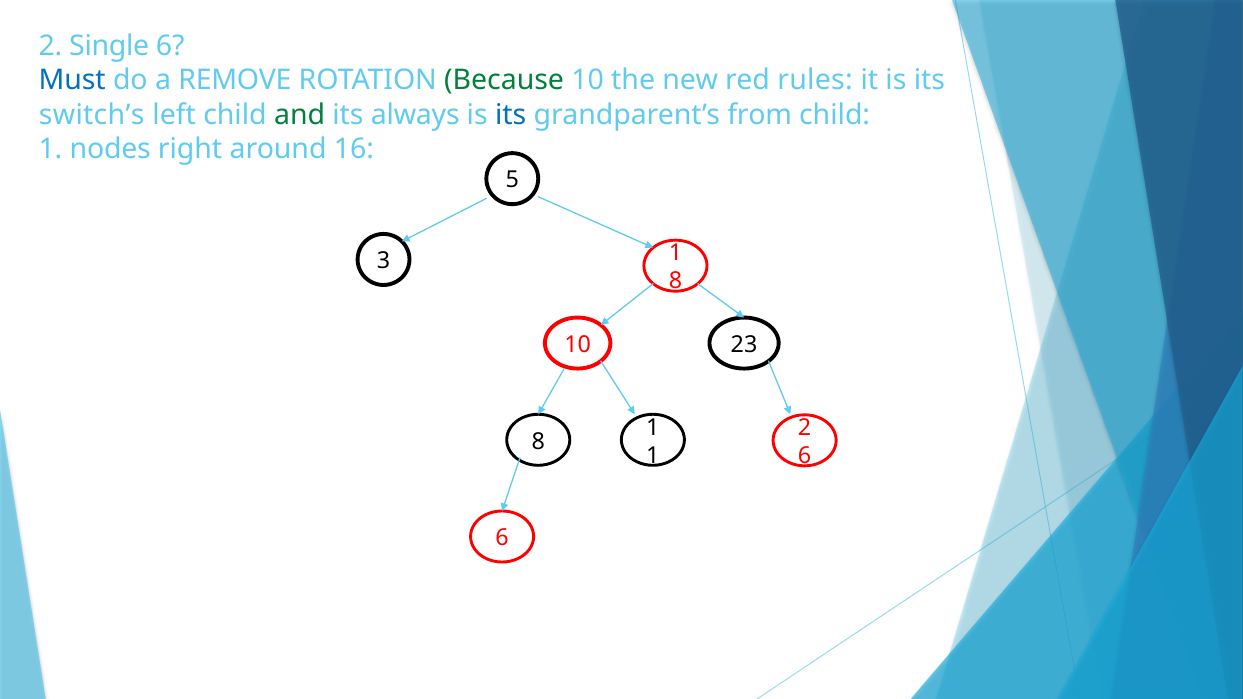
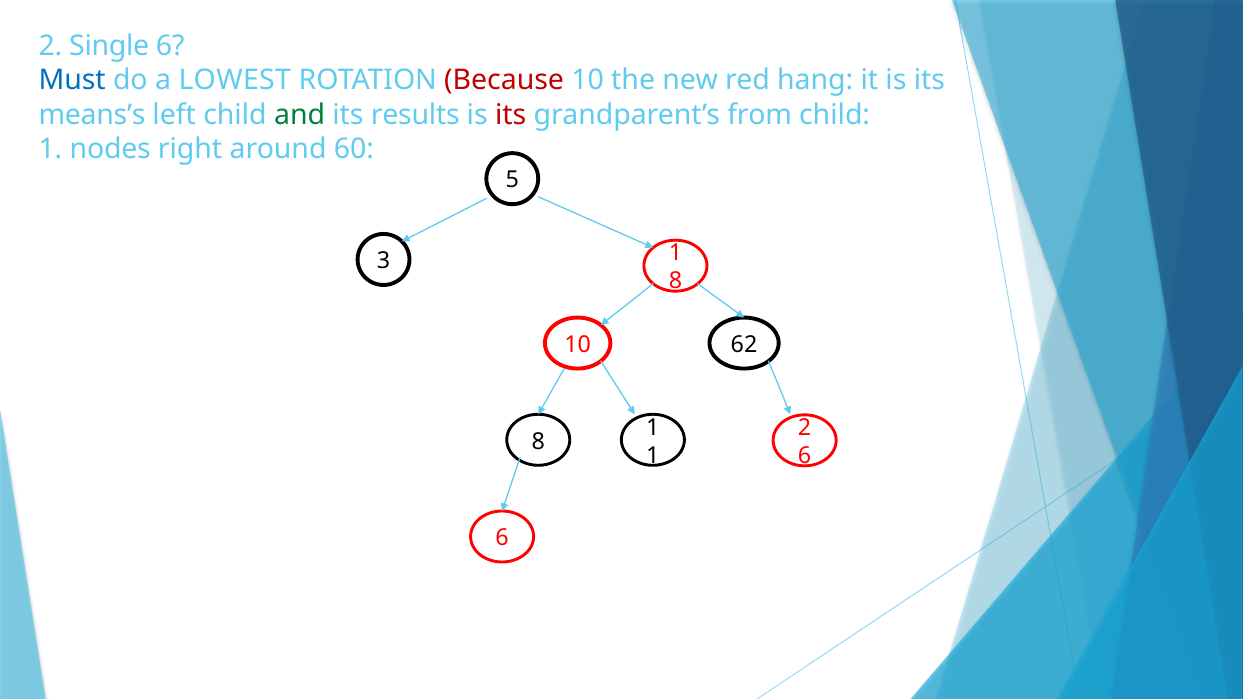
REMOVE: REMOVE -> LOWEST (235, 81)
Because colour: green -> red (504, 81)
rules: rules -> hang (815, 81)
switch’s: switch’s -> means’s (92, 115)
always: always -> results (415, 115)
its colour: blue -> red (511, 115)
16: 16 -> 60 (354, 149)
23: 23 -> 62 (744, 345)
